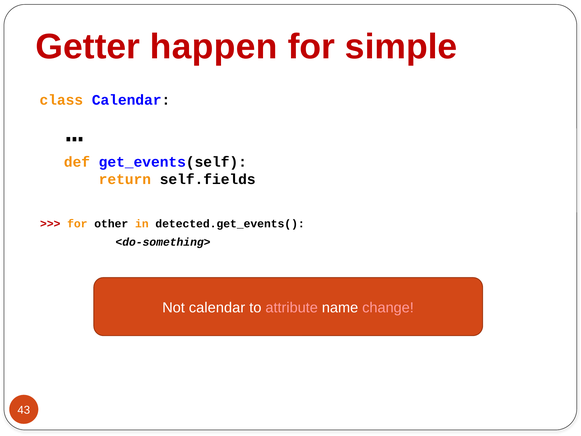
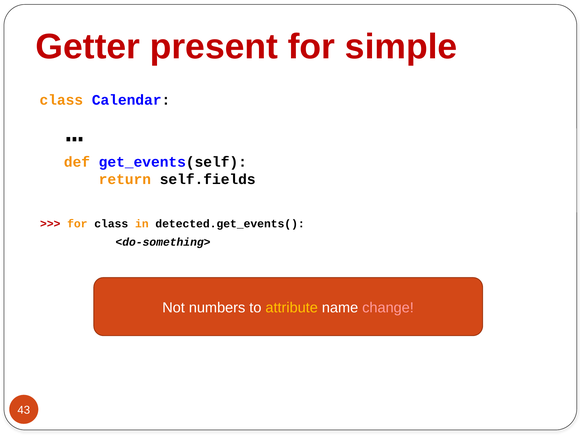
happen: happen -> present (214, 47)
for other: other -> class (111, 224)
Not calendar: calendar -> numbers (217, 307)
attribute colour: pink -> yellow (292, 307)
